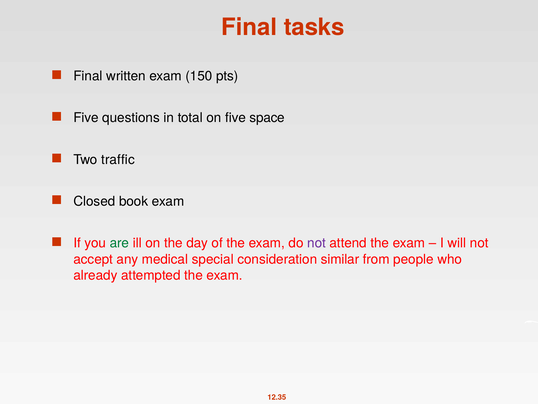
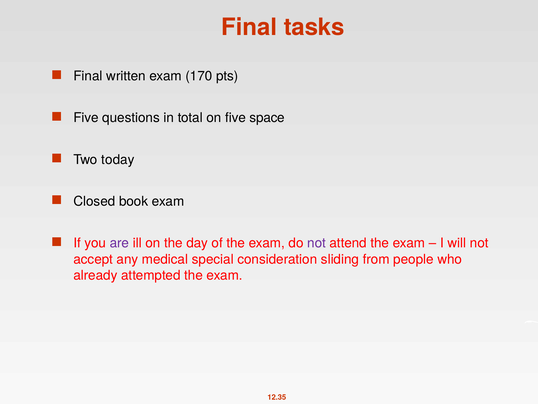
150: 150 -> 170 (199, 76)
traffic: traffic -> today (118, 159)
are colour: green -> purple (119, 243)
similar: similar -> sliding (340, 259)
